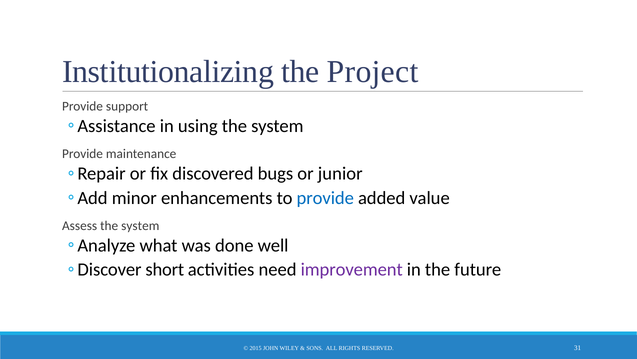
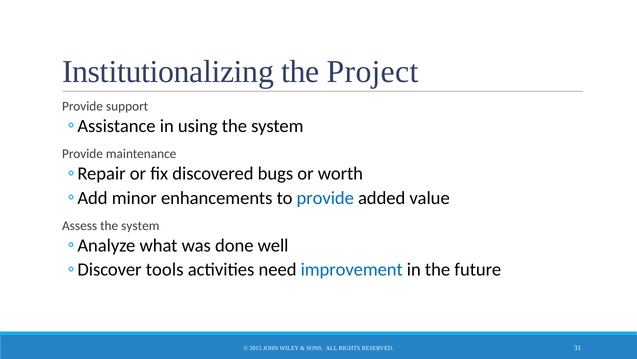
junior: junior -> worth (340, 173)
short: short -> tools (165, 269)
improvement colour: purple -> blue (352, 269)
